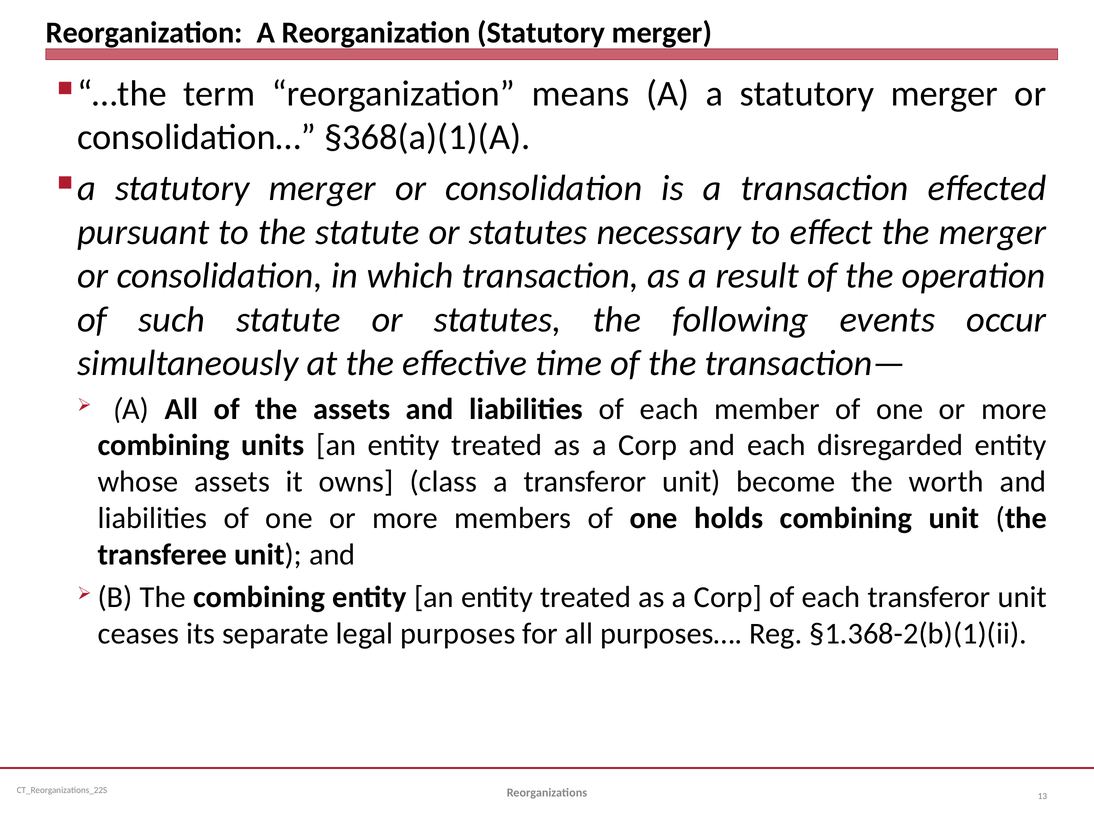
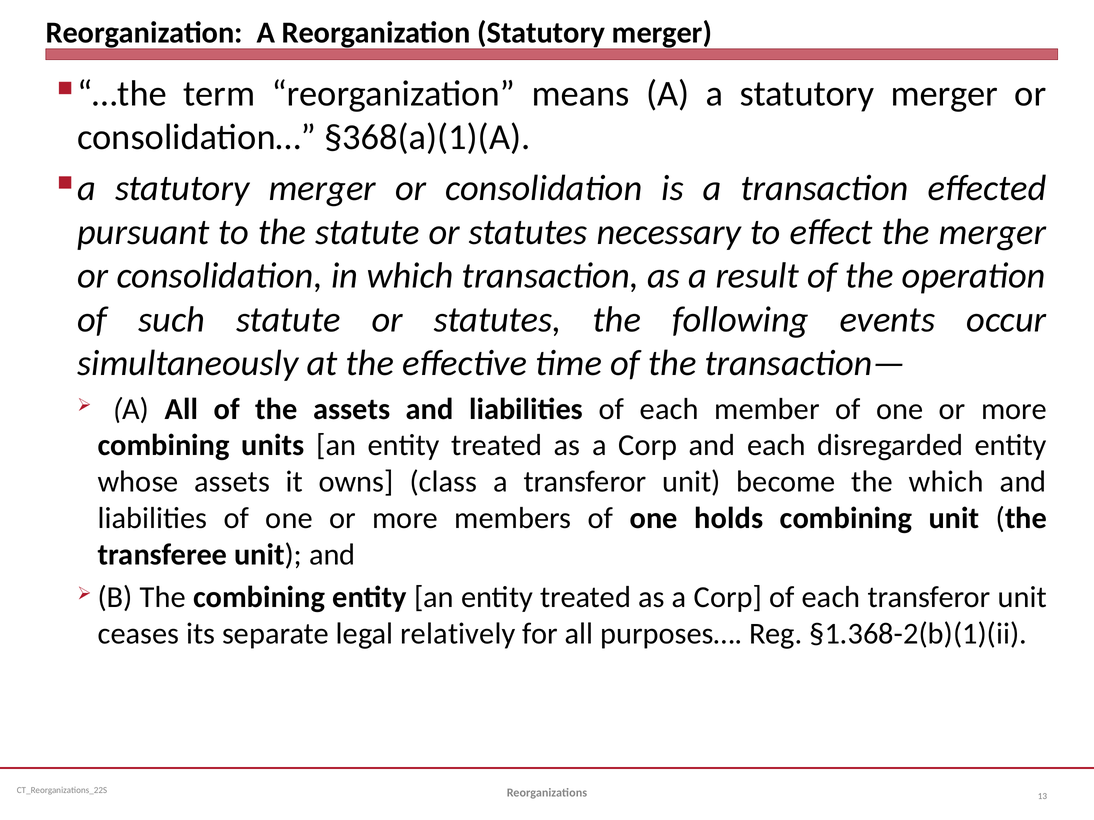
the worth: worth -> which (946, 482)
purposes: purposes -> relatively (458, 634)
